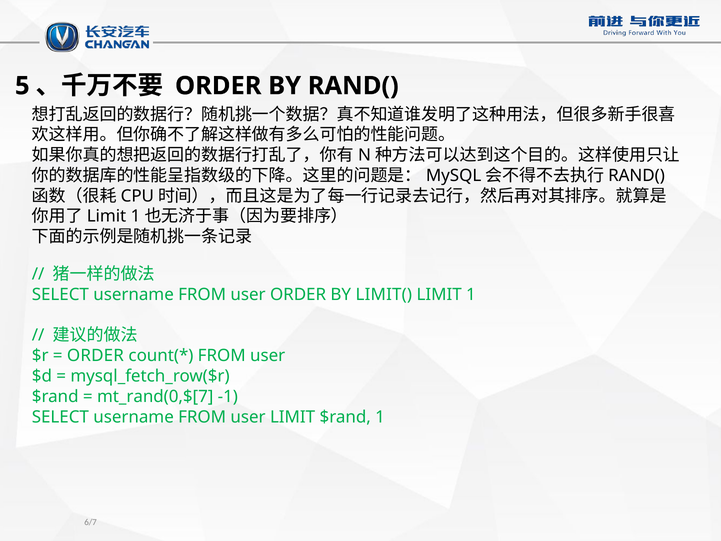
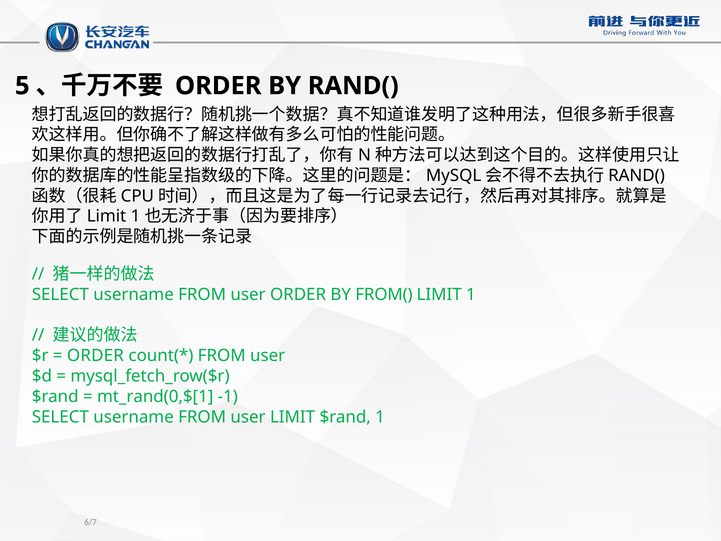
LIMIT(: LIMIT( -> FROM( (384, 294)
mt_rand(0,$[7: mt_rand(0,$[7 -> mt_rand(0,$[1 (155, 396)
